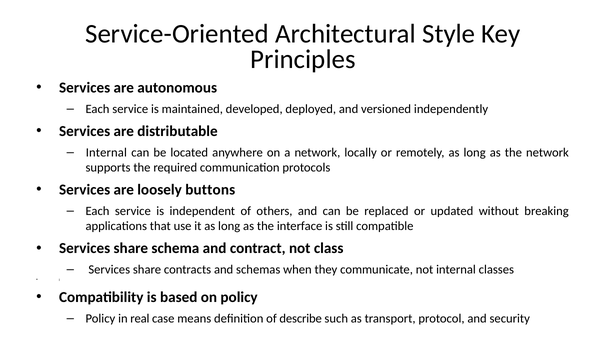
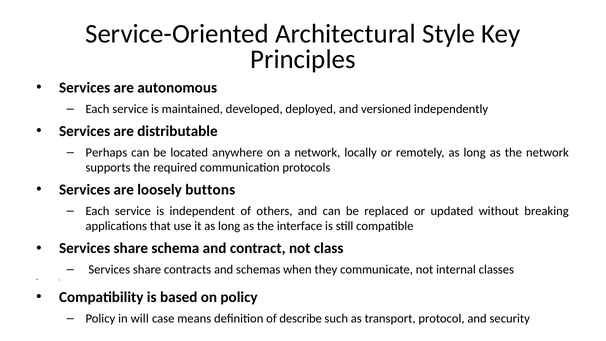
Internal: Internal -> Perhaps (106, 152)
real: real -> will (140, 318)
